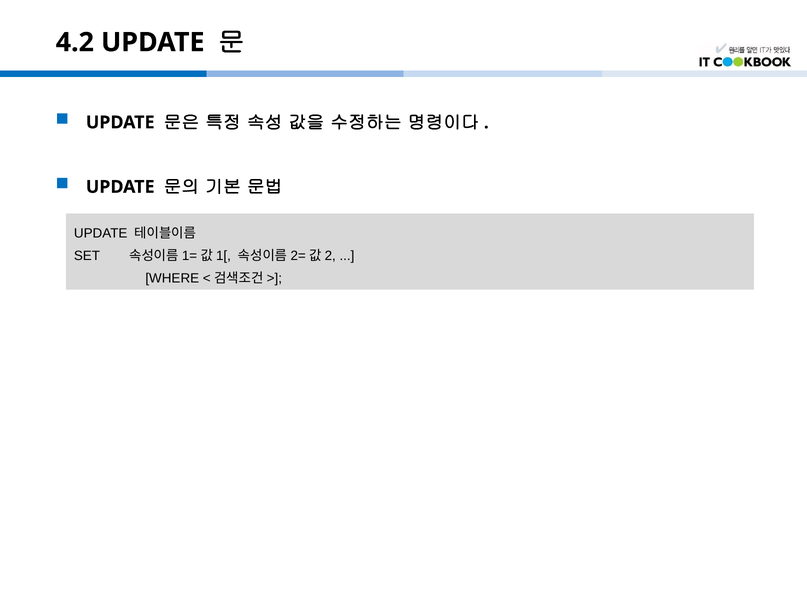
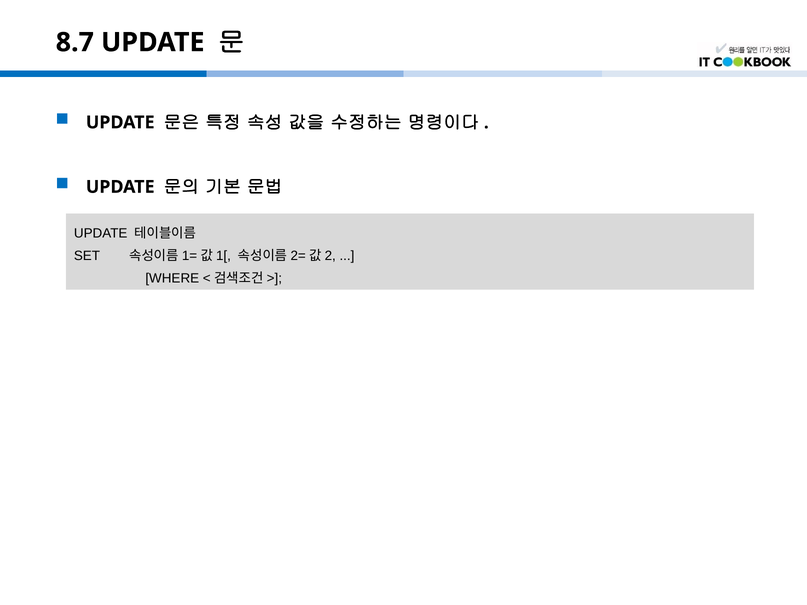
4.2: 4.2 -> 8.7 (75, 42)
